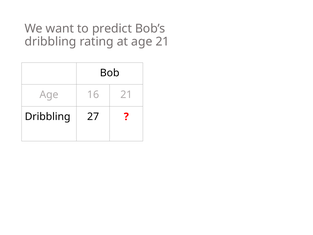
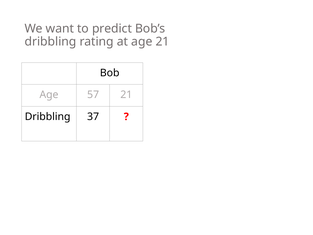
16: 16 -> 57 (93, 95)
27: 27 -> 37 (93, 117)
